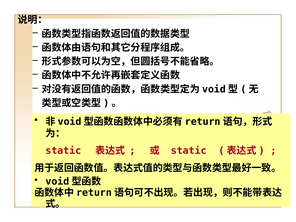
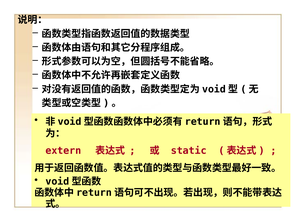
static: static -> extern (63, 151)
